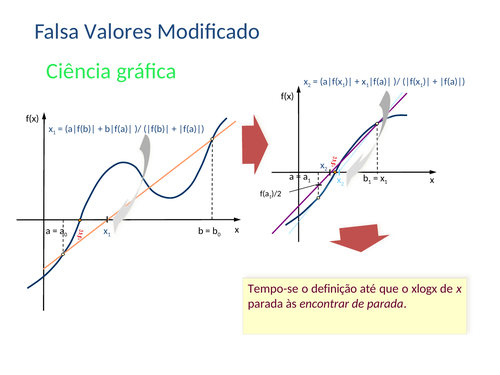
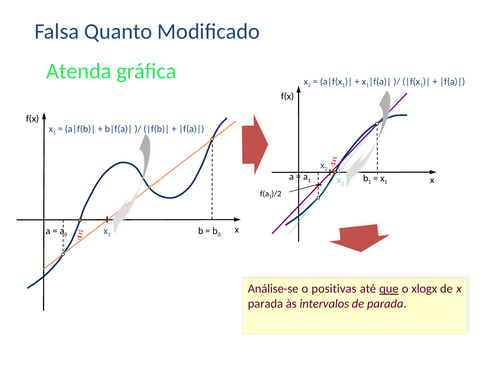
Valores: Valores -> Quanto (118, 32)
Ciência: Ciência -> Atenda (79, 71)
Tempo-se: Tempo-se -> Análise-se (273, 289)
definição: definição -> positivas (334, 289)
que underline: none -> present (389, 289)
encontrar: encontrar -> intervalos (324, 304)
